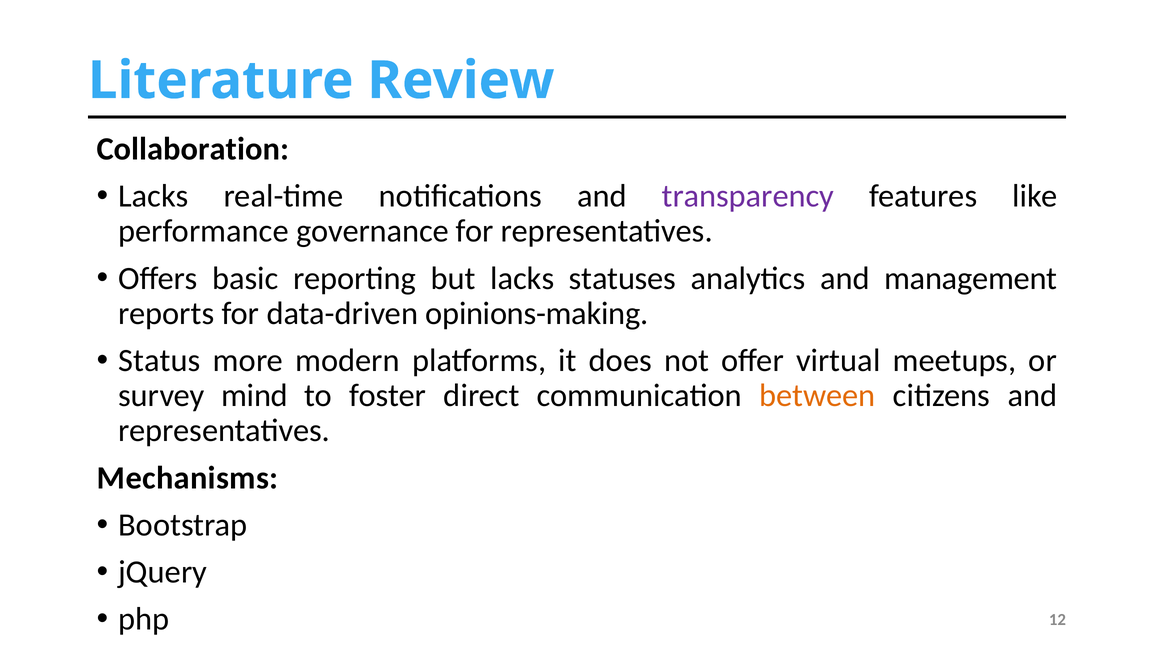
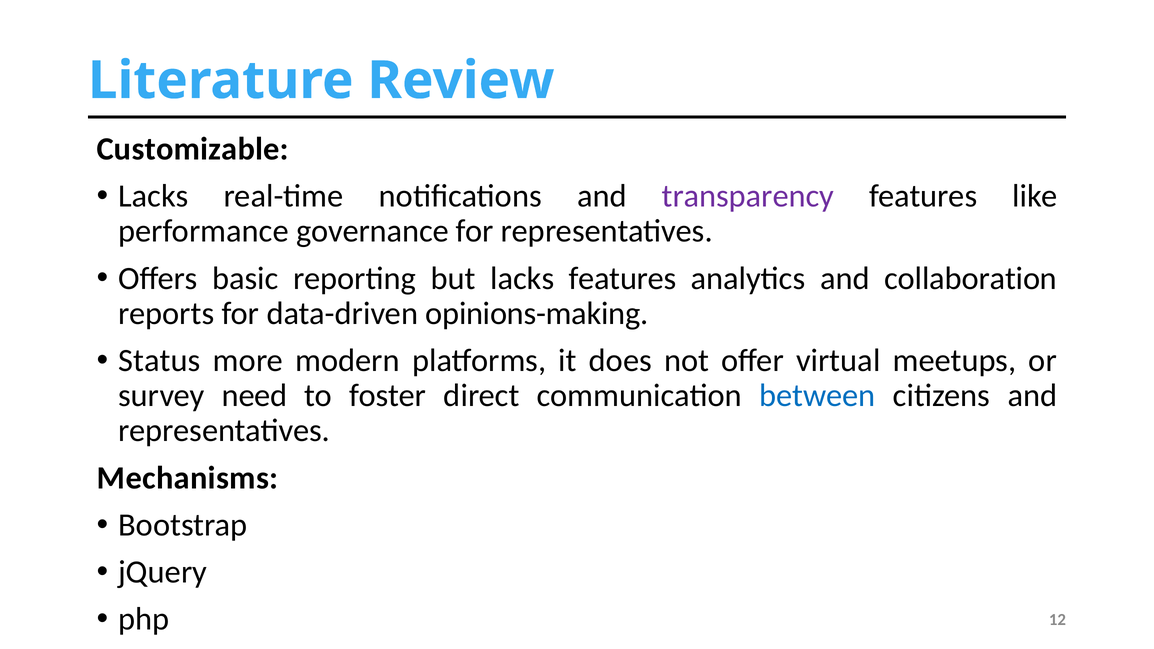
Collaboration: Collaboration -> Customizable (193, 149)
lacks statuses: statuses -> features (623, 278)
management: management -> collaboration (971, 278)
mind: mind -> need (255, 396)
between colour: orange -> blue (817, 396)
